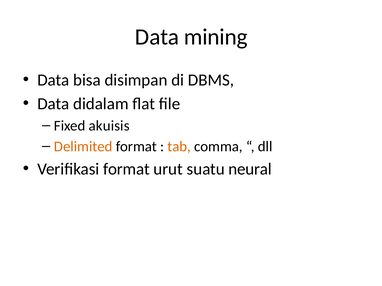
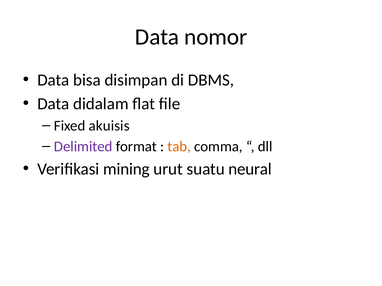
mining: mining -> nomor (216, 37)
Delimited colour: orange -> purple (83, 147)
Verifikasi format: format -> mining (126, 169)
